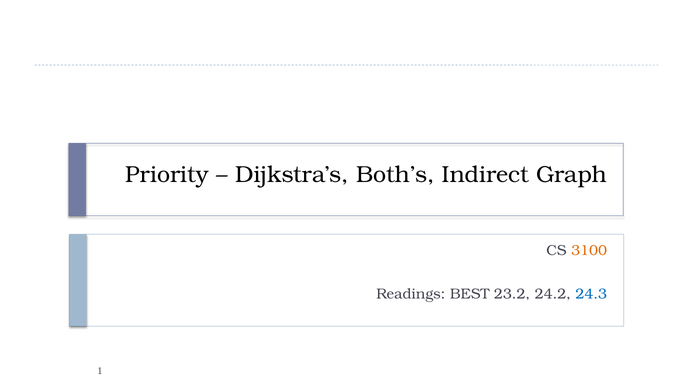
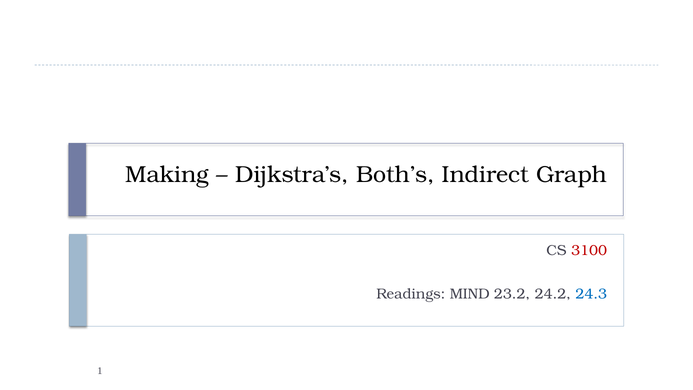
Priority: Priority -> Making (167, 175)
3100 colour: orange -> red (589, 250)
BEST: BEST -> MIND (470, 294)
